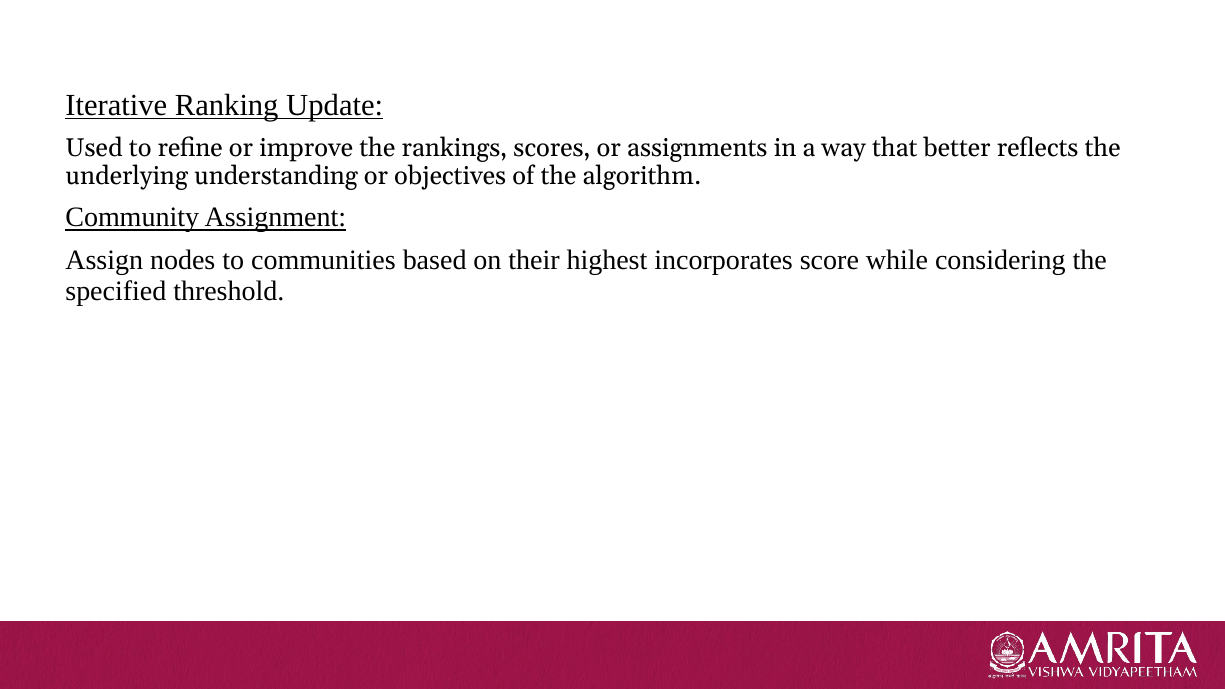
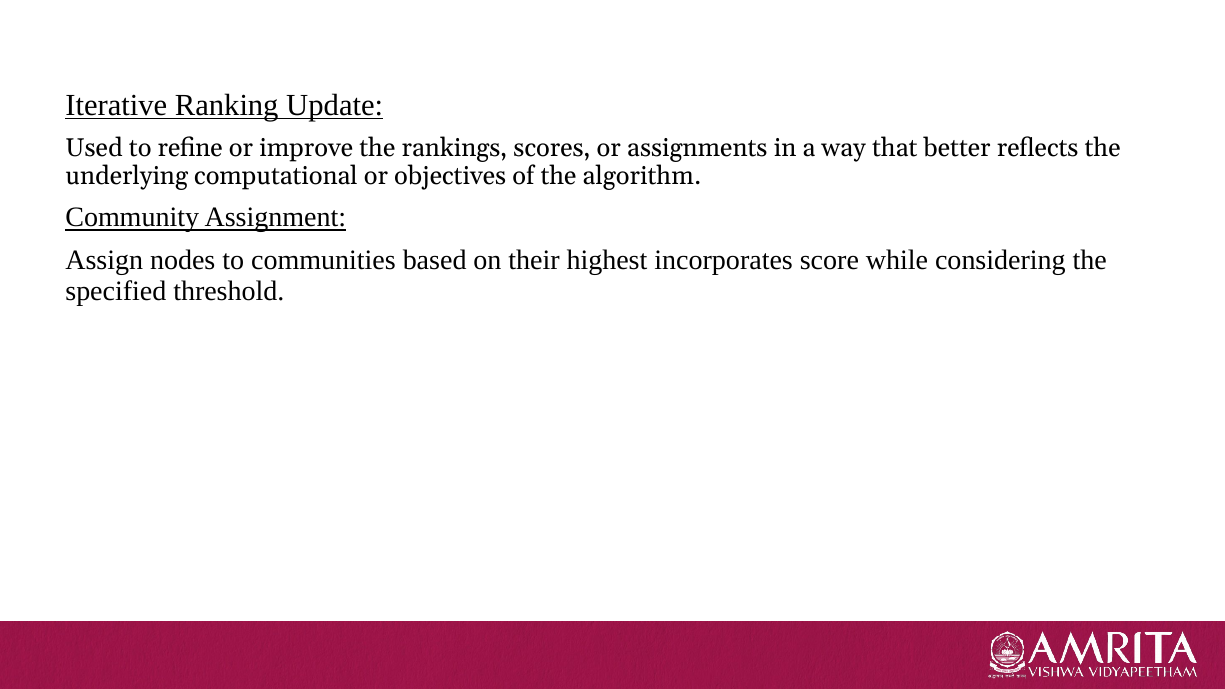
understanding: understanding -> computational (276, 176)
